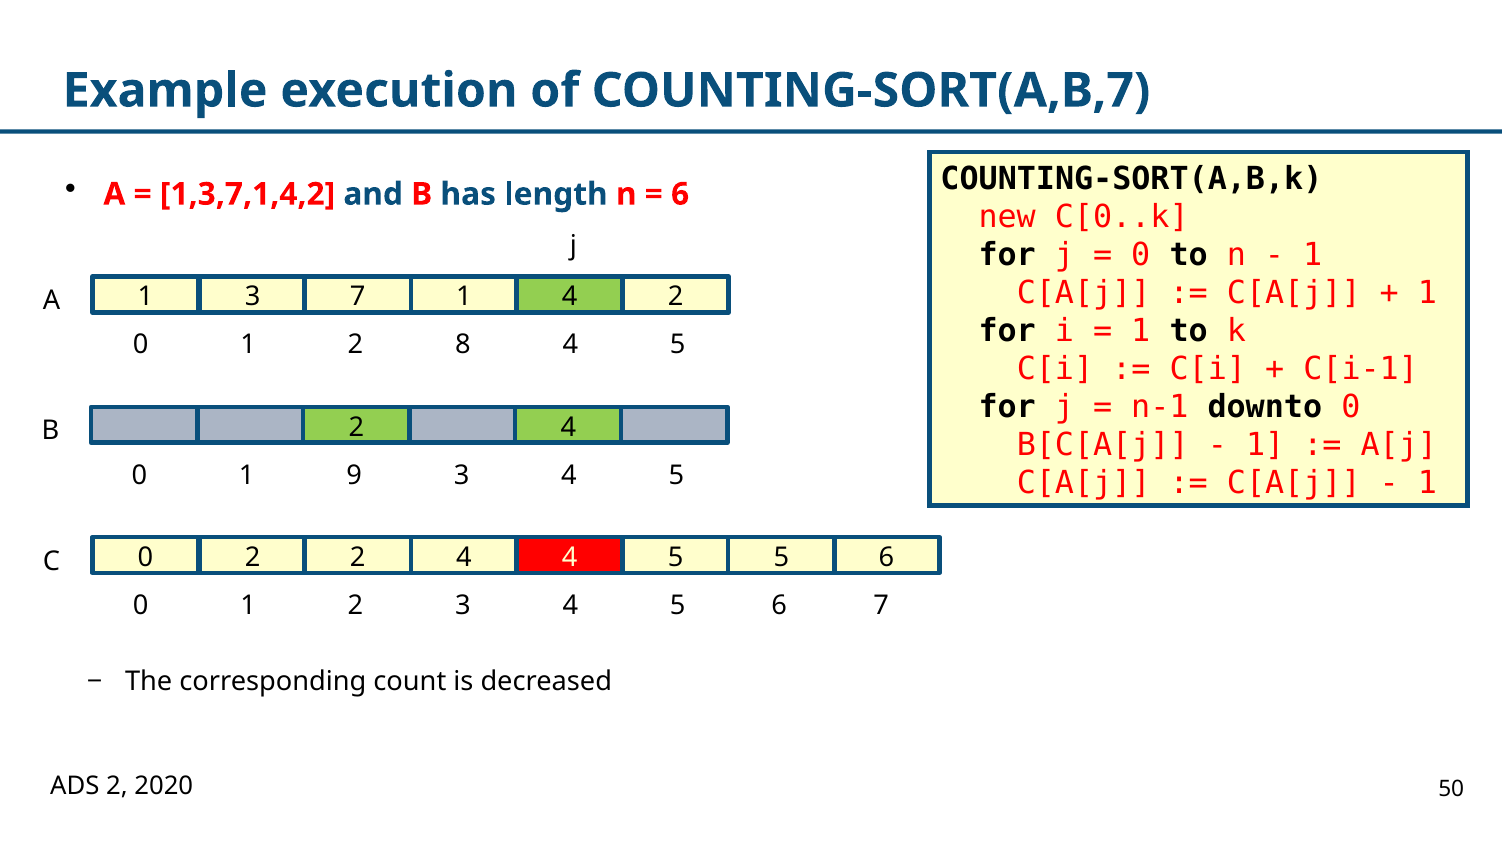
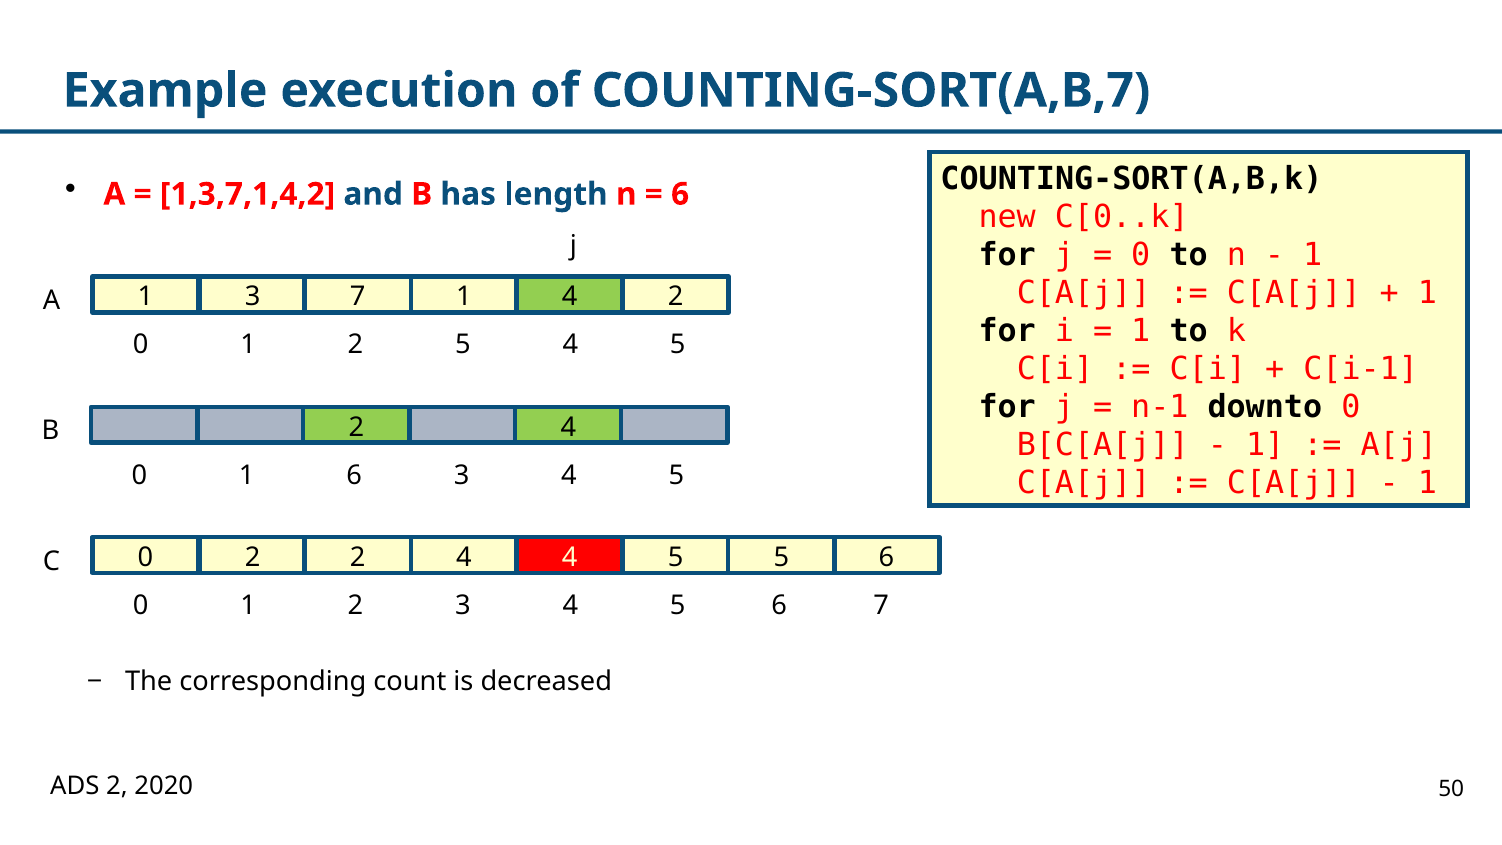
2 8: 8 -> 5 (463, 345)
1 9: 9 -> 6 (354, 475)
